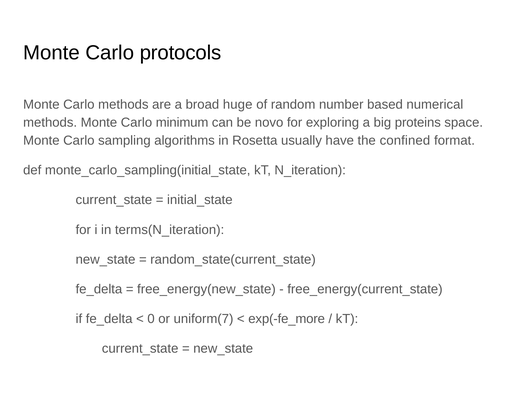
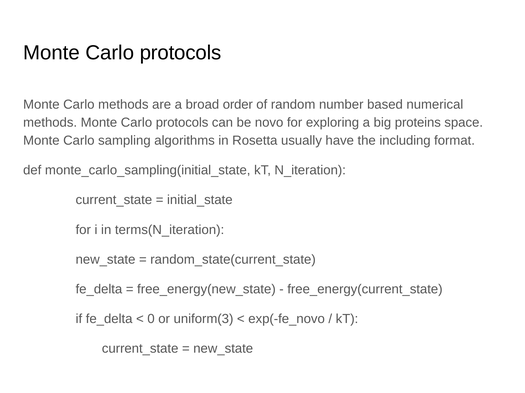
huge: huge -> order (238, 105)
methods Monte Carlo minimum: minimum -> protocols (182, 123)
confined: confined -> including (405, 141)
uniform(7: uniform(7 -> uniform(3 (203, 319)
exp(-fe_more: exp(-fe_more -> exp(-fe_novo (287, 319)
